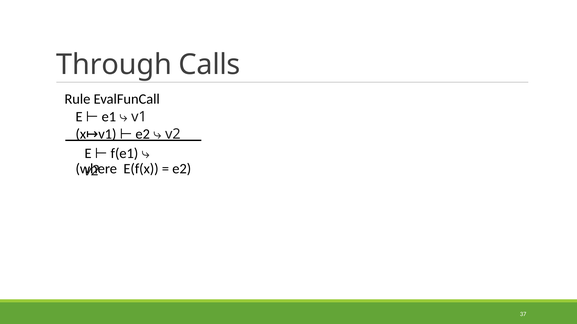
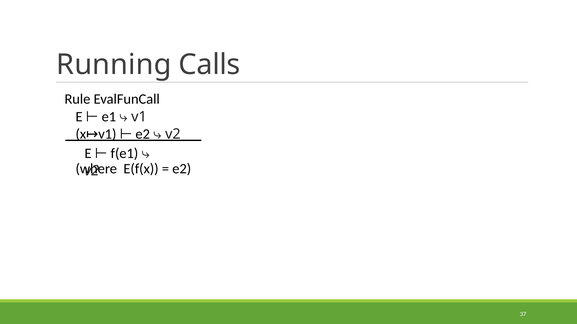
Through: Through -> Running (114, 65)
